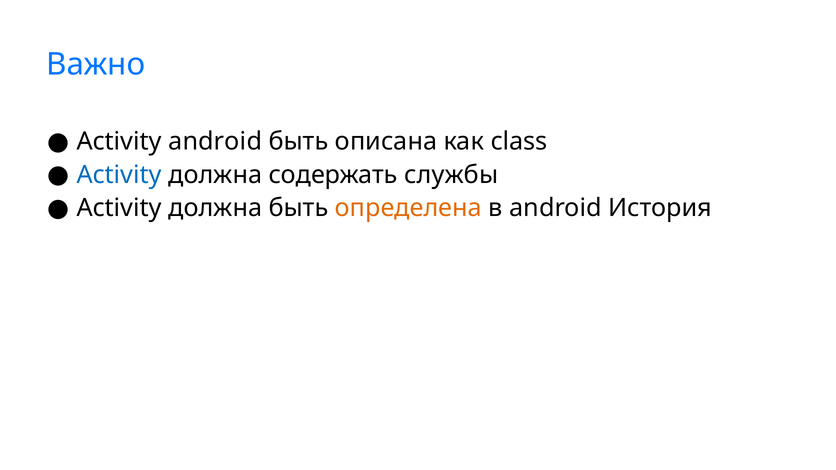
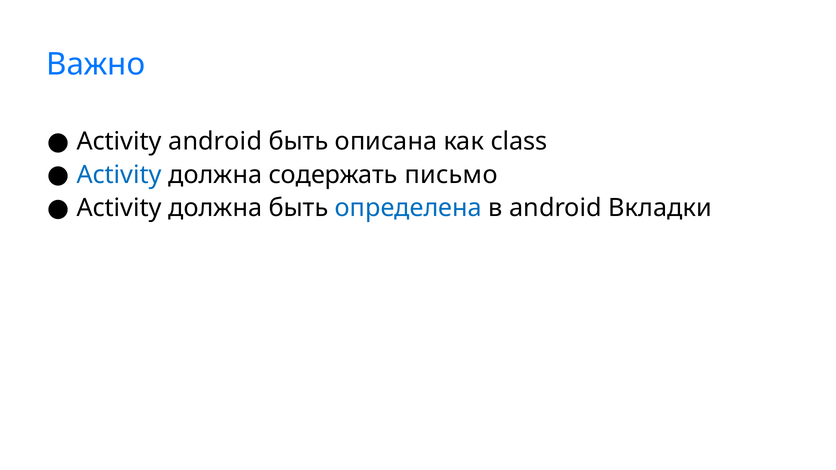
службы: службы -> письмо (451, 175)
определена colour: orange -> blue (408, 208)
История: История -> Вкладки (660, 208)
